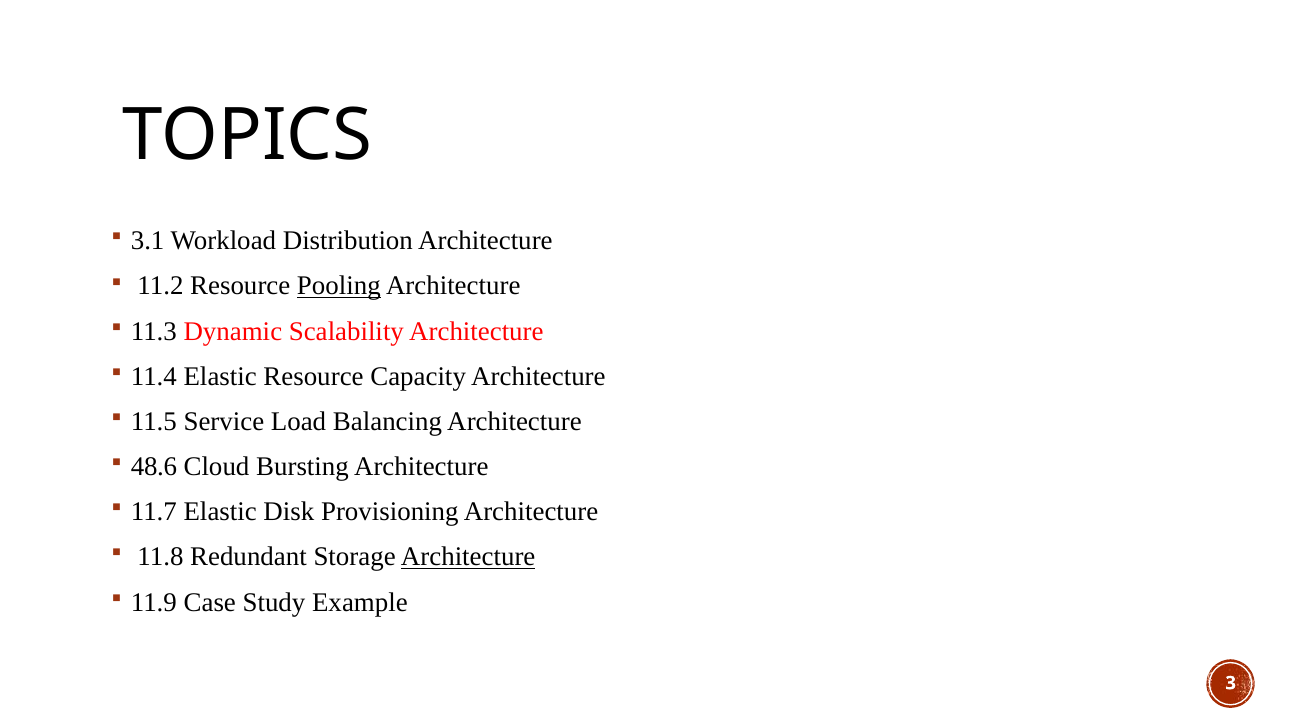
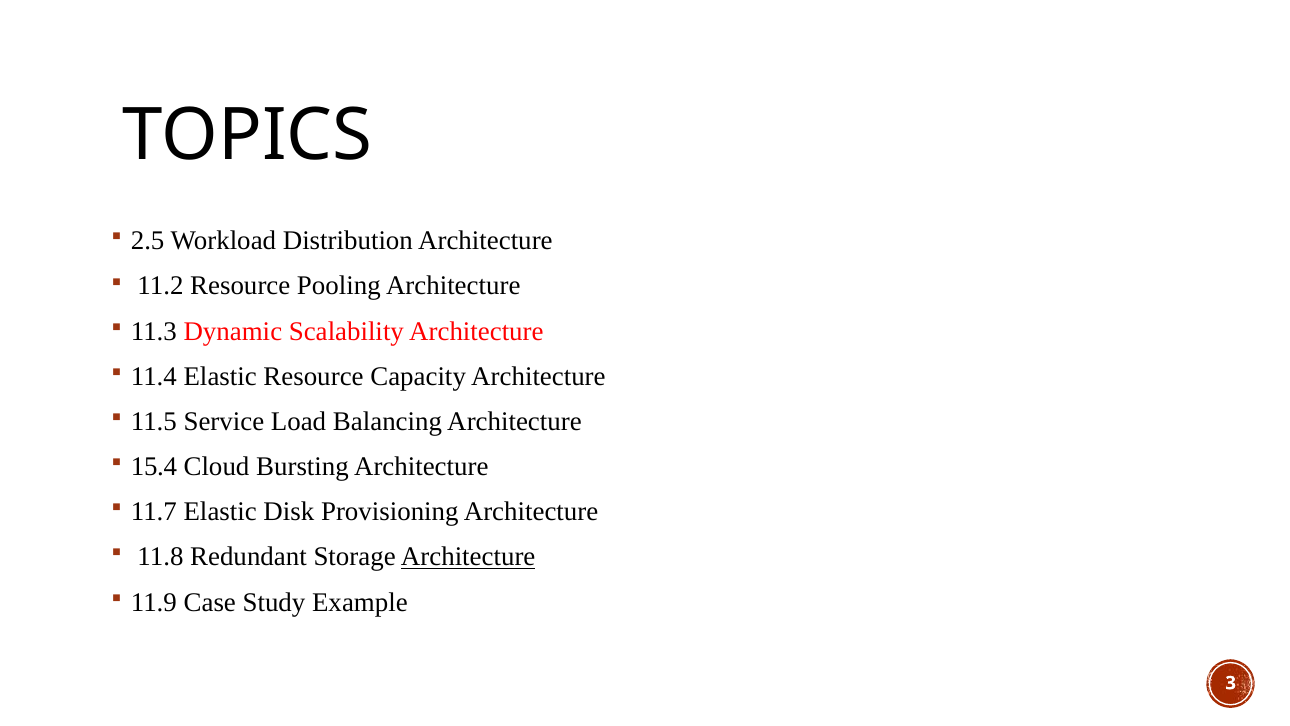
3.1: 3.1 -> 2.5 (148, 241)
Pooling underline: present -> none (339, 286)
48.6: 48.6 -> 15.4 (154, 466)
